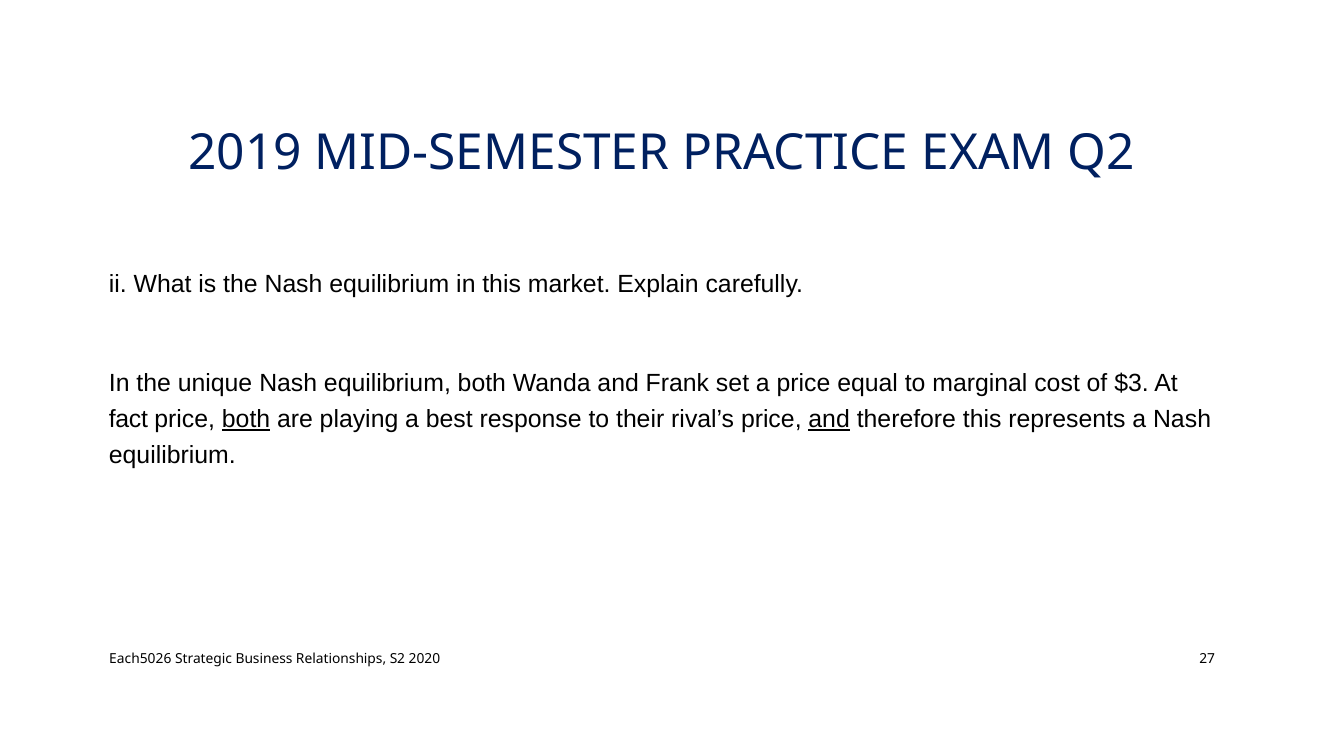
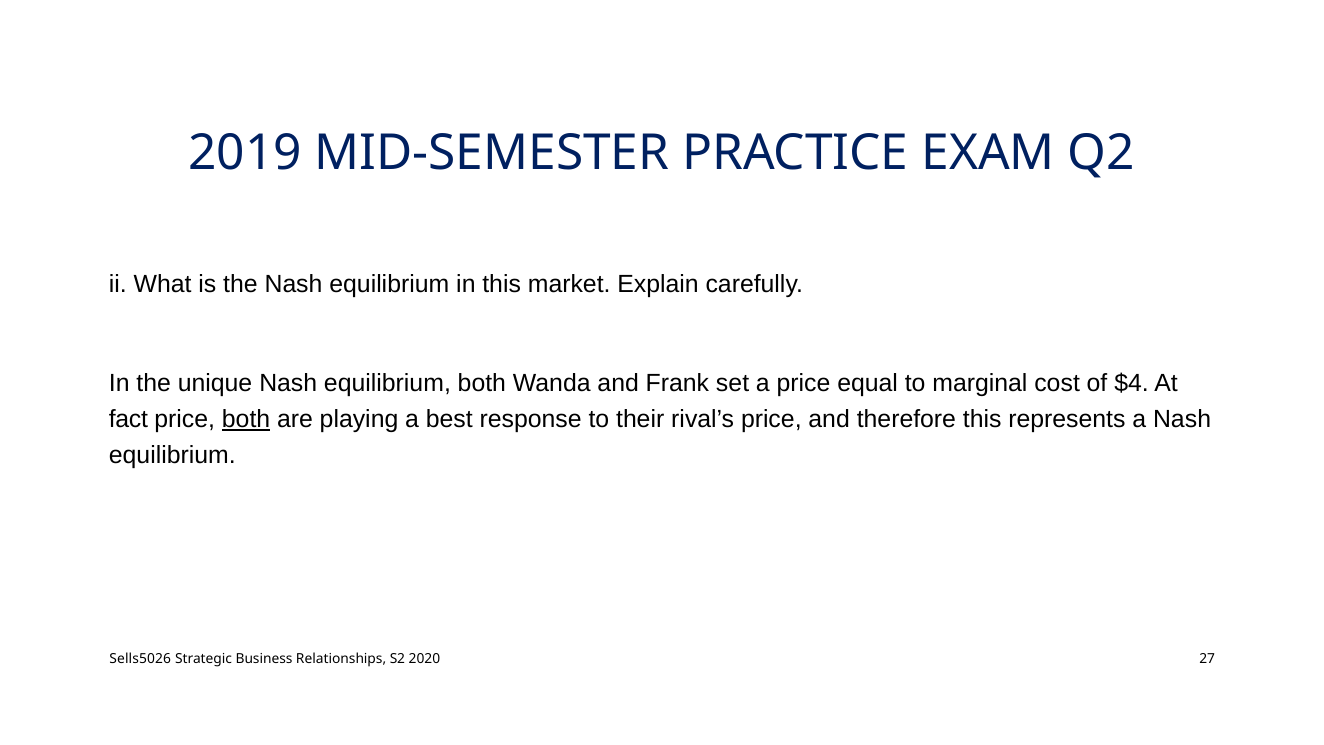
$3: $3 -> $4 (1132, 384)
and underline: present -> none (829, 419)
Each5026: Each5026 -> Sells5026 (140, 659)
